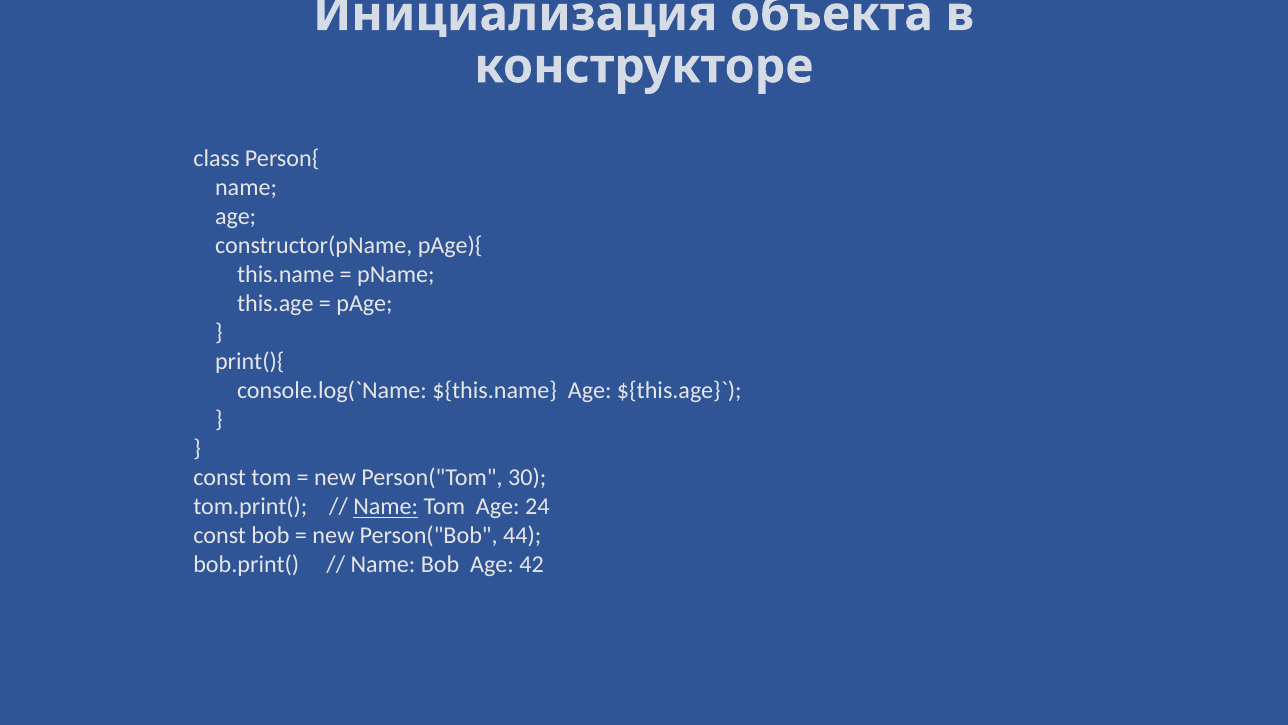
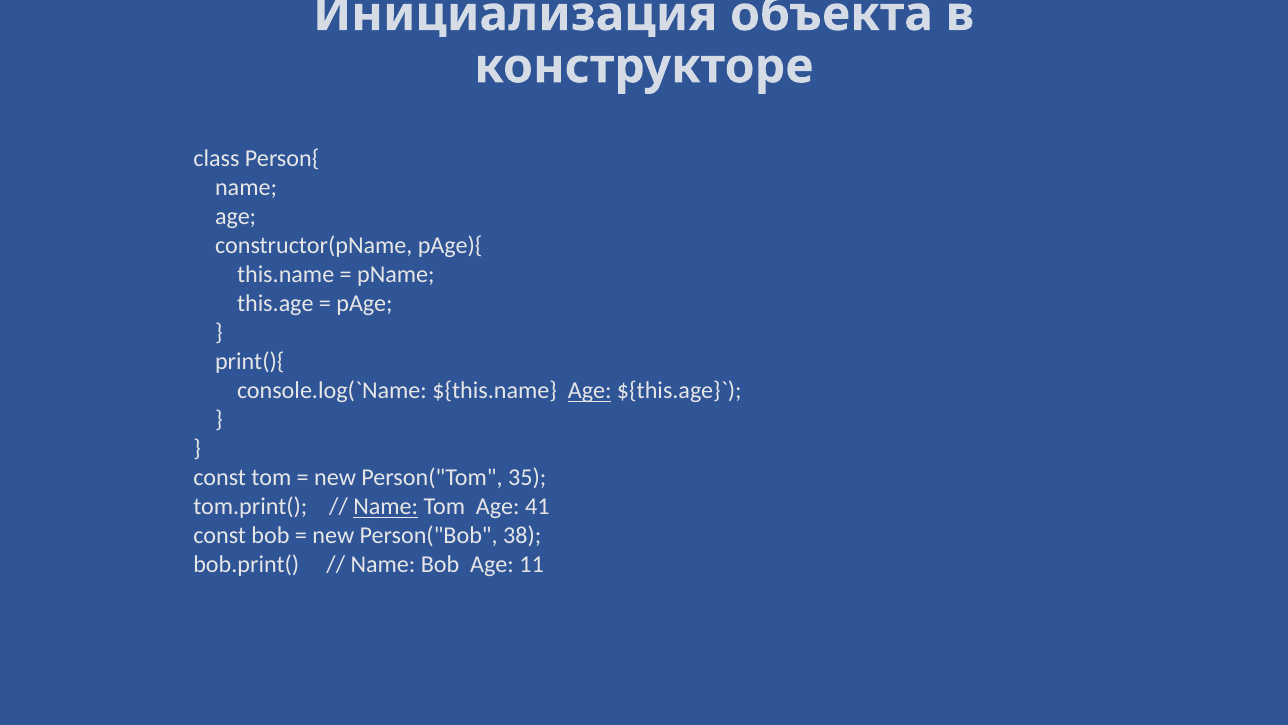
Age underline: none -> present (590, 391)
30: 30 -> 35 (527, 478)
24: 24 -> 41 (537, 507)
44: 44 -> 38 (522, 536)
42: 42 -> 11 (532, 565)
